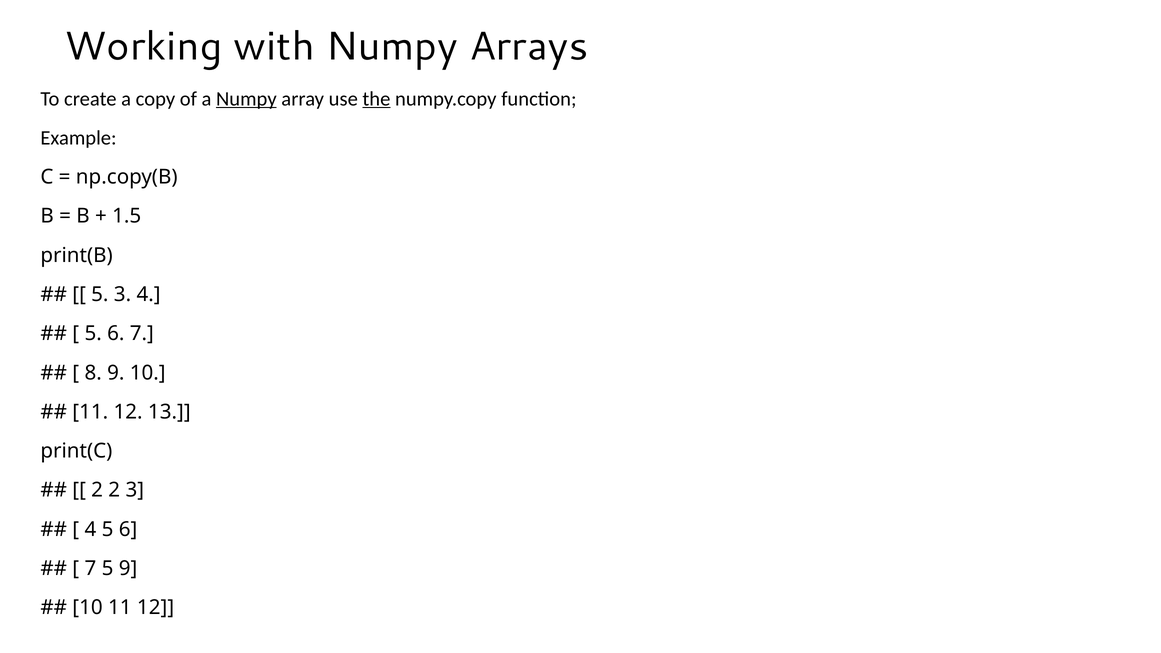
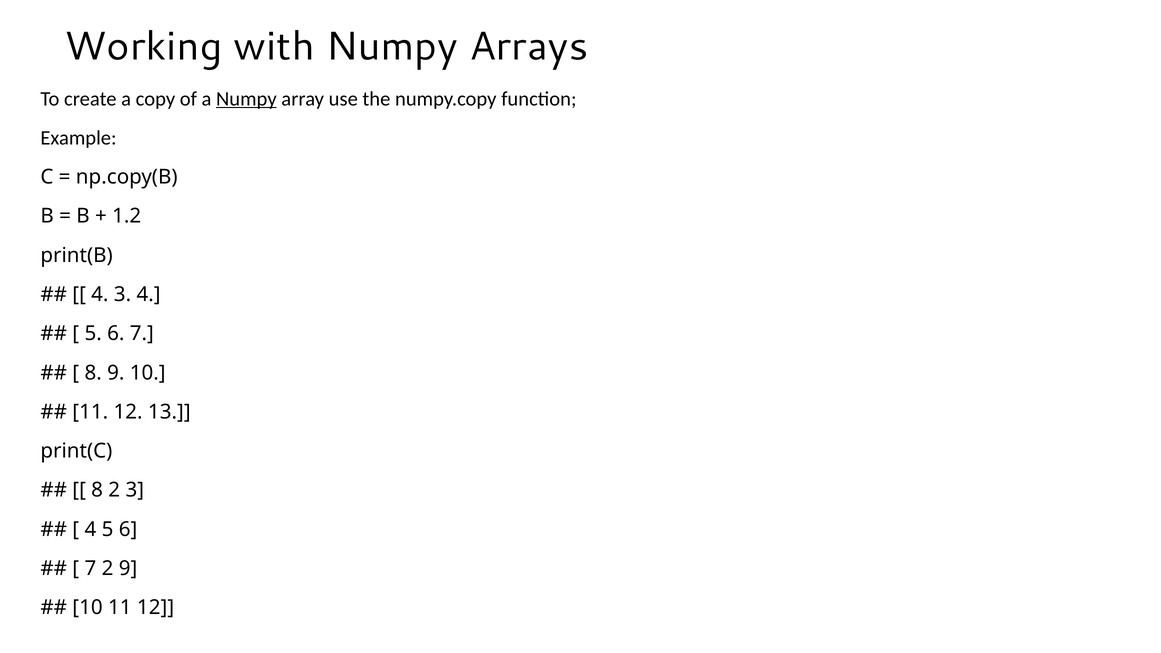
the underline: present -> none (376, 99)
1.5: 1.5 -> 1.2 (127, 216)
5: 5 -> 4 (100, 295)
2: 2 -> 8 (97, 490)
7 5: 5 -> 2 (108, 569)
